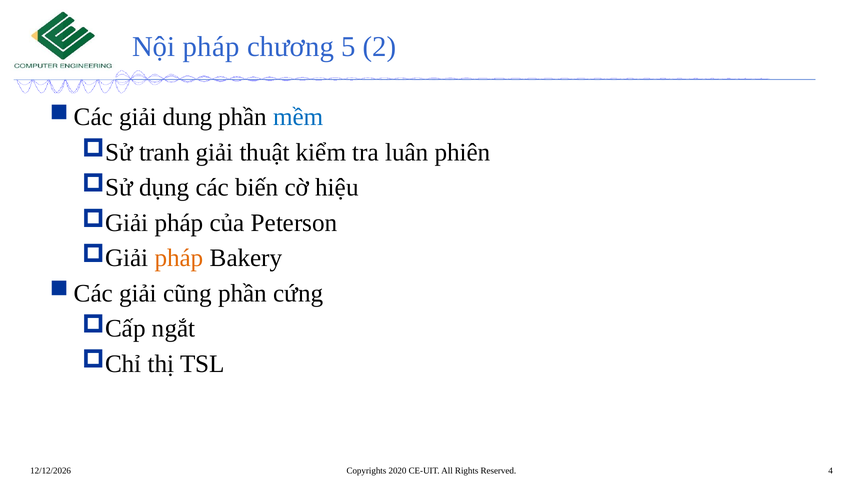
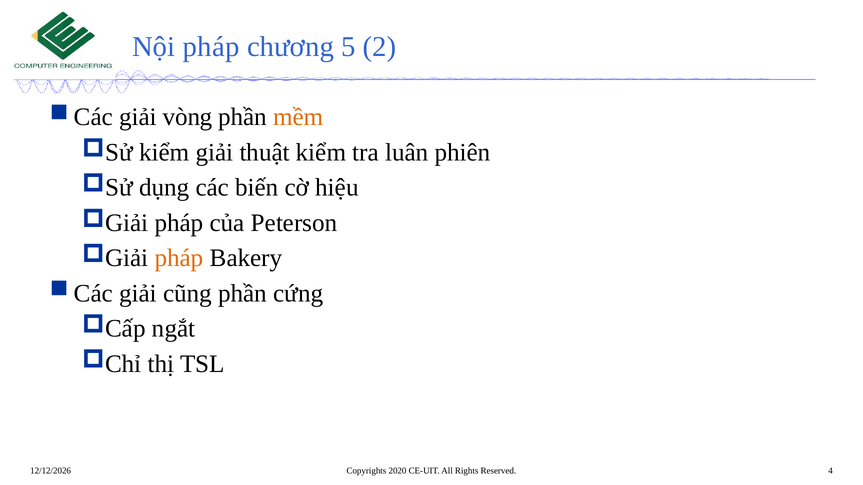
dung: dung -> vòng (188, 117)
mềm colour: blue -> orange (298, 117)
tranh: tranh -> kiểm (164, 152)
